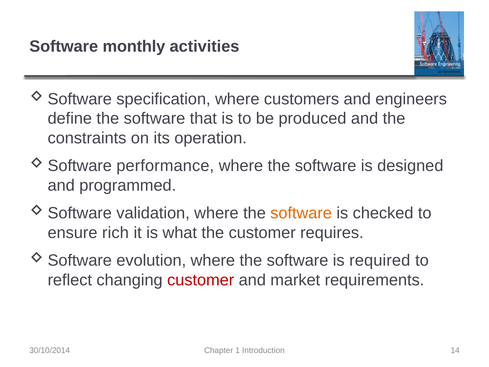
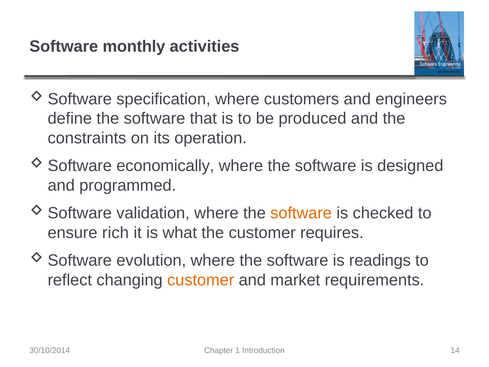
performance: performance -> economically (165, 166)
required: required -> readings (380, 260)
customer colour: red -> orange (201, 280)
